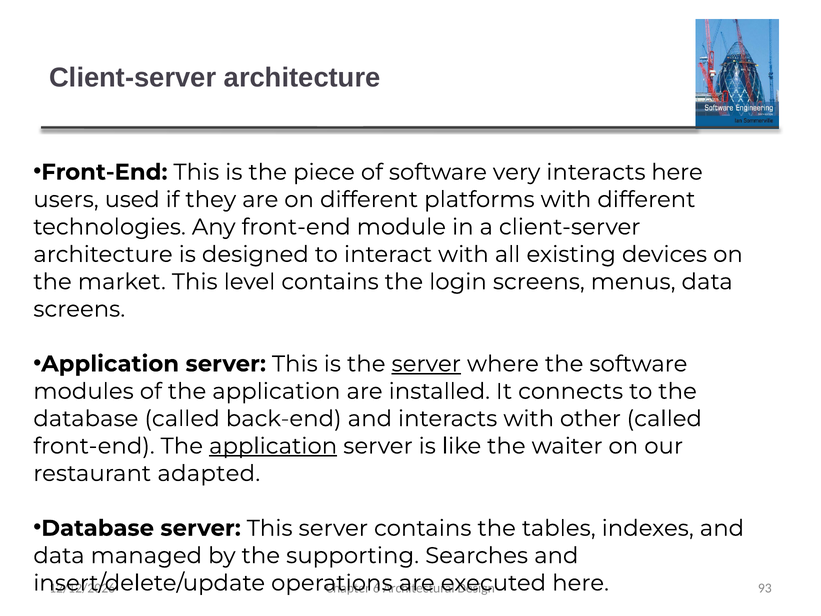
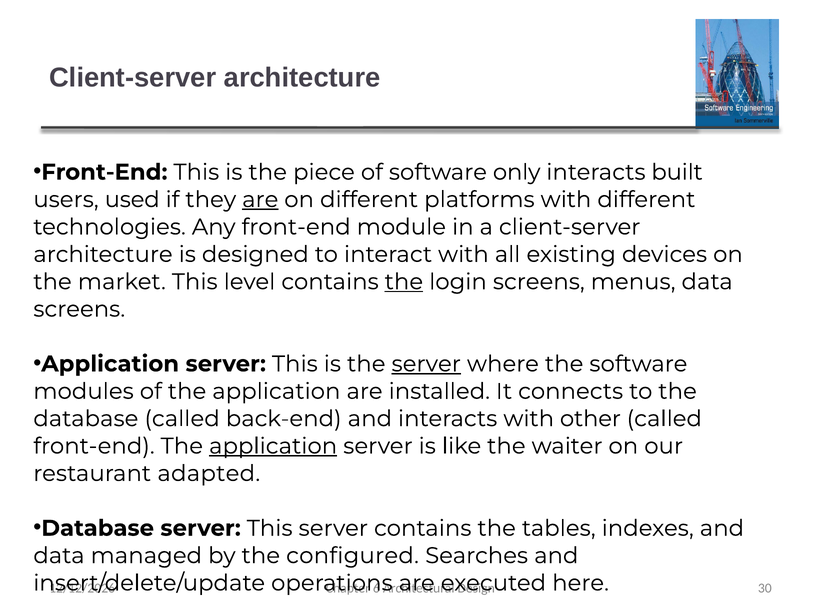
very: very -> only (517, 172)
interacts here: here -> built (677, 172)
are underline: none -> present (260, 199)
the underline: none -> present (404, 282)
supporting: supporting -> configured (353, 555)
93: 93 -> 30 (765, 588)
